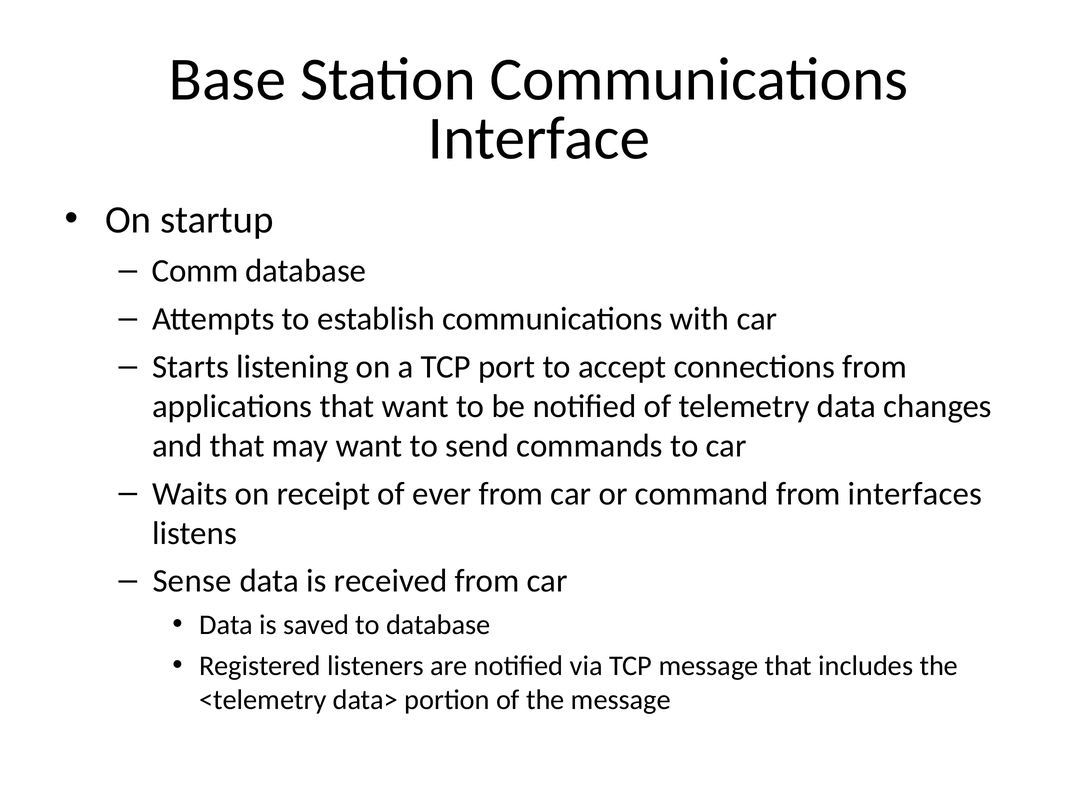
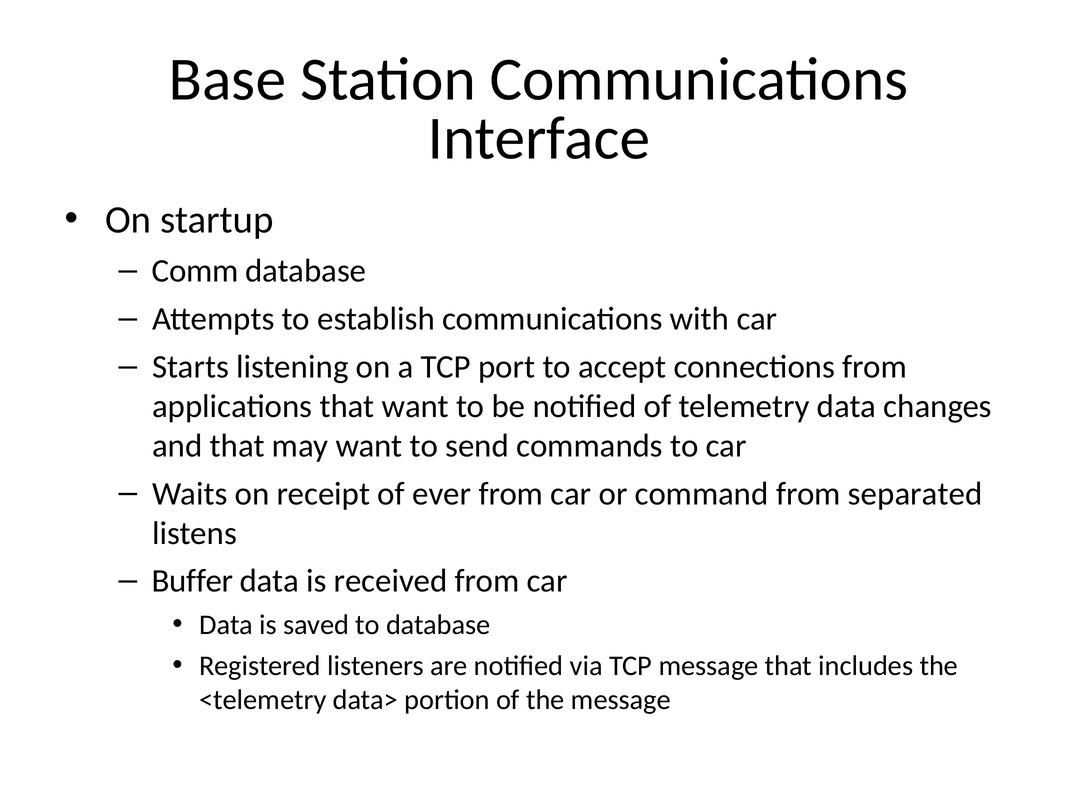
interfaces: interfaces -> separated (915, 494)
Sense: Sense -> Buffer (193, 581)
